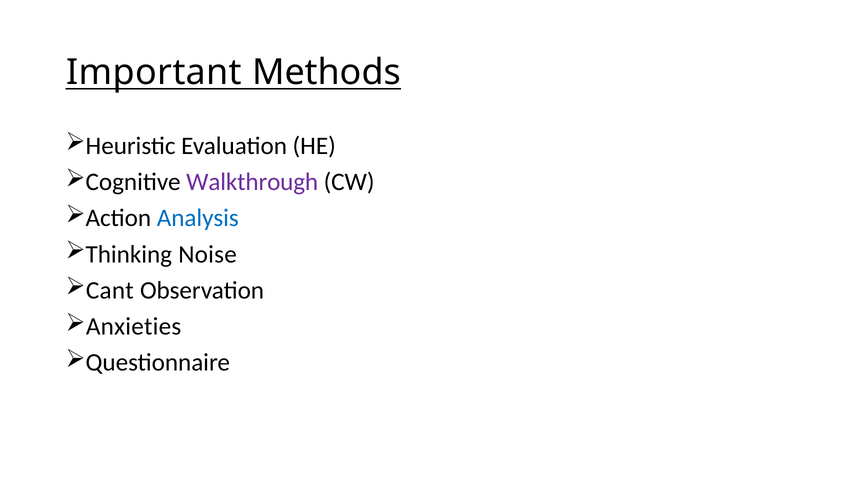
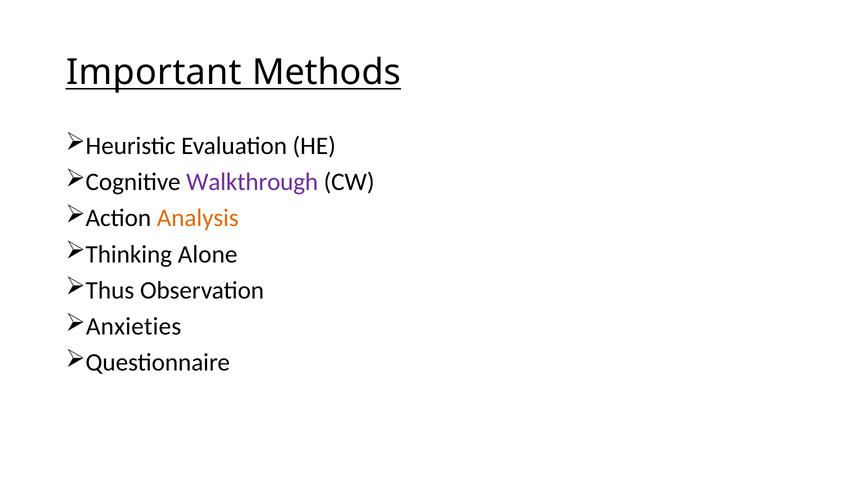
Analysis colour: blue -> orange (198, 218)
Noise: Noise -> Alone (208, 254)
Cant: Cant -> Thus (110, 290)
